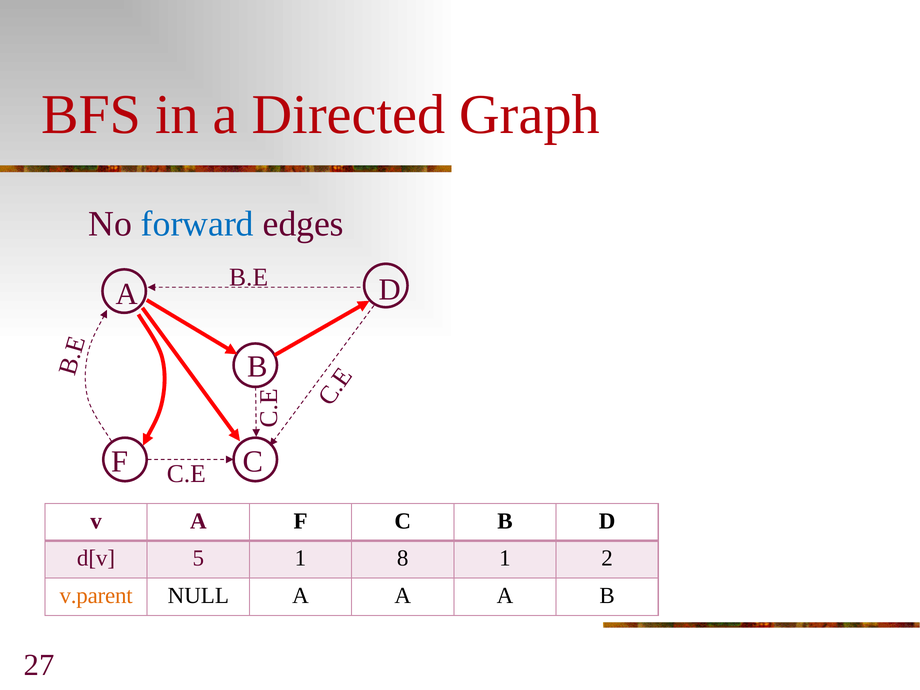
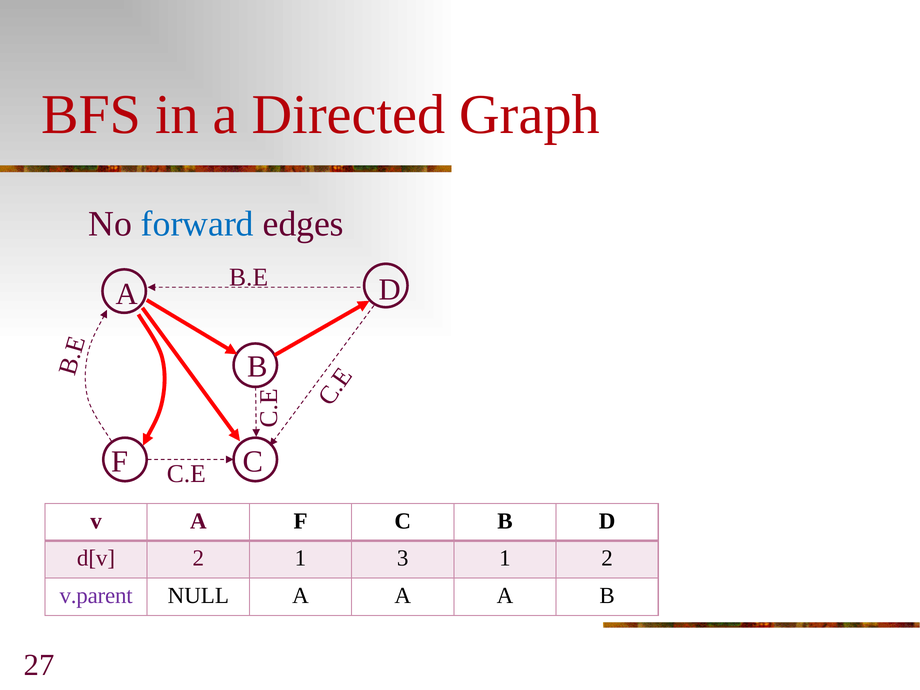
d[v 5: 5 -> 2 (198, 558)
8: 8 -> 3 (403, 558)
v.parent colour: orange -> purple (96, 596)
